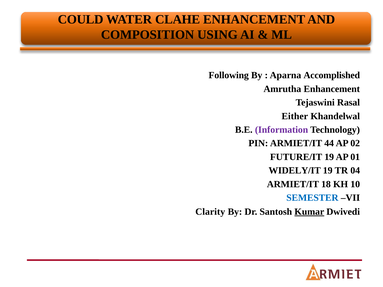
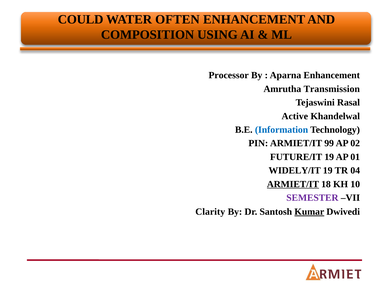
CLAHE: CLAHE -> OFTEN (177, 19)
Following: Following -> Processor (229, 75)
Aparna Accomplished: Accomplished -> Enhancement (332, 75)
Amrutha Enhancement: Enhancement -> Transmission (332, 89)
Either: Either -> Active (295, 116)
Information colour: purple -> blue (282, 130)
44: 44 -> 99 (329, 143)
ARMIET/IT underline: none -> present (293, 184)
SEMESTER colour: blue -> purple (312, 198)
